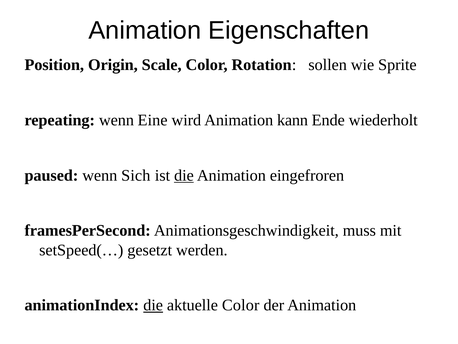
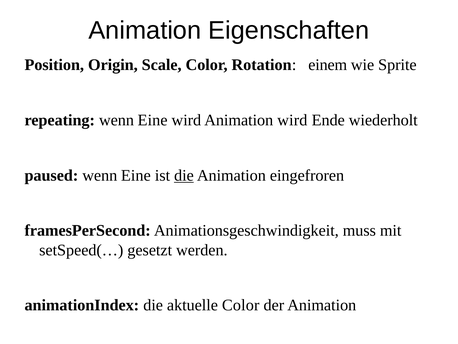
sollen: sollen -> einem (328, 65)
Animation kann: kann -> wird (292, 120)
paused wenn Sich: Sich -> Eine (136, 175)
die underline: present -> none (153, 305)
